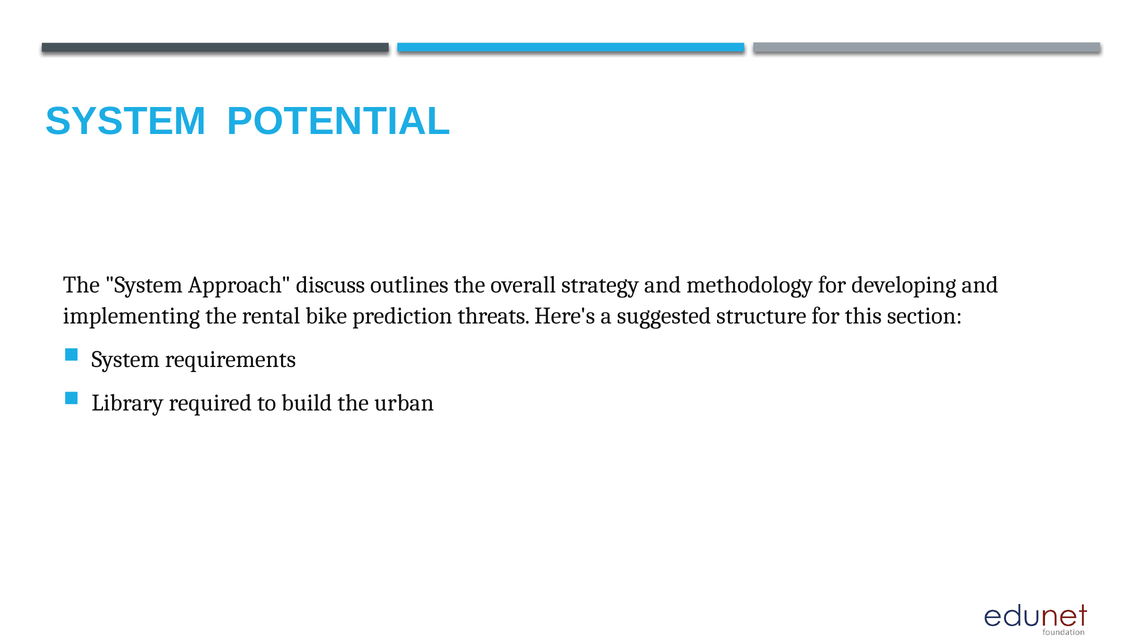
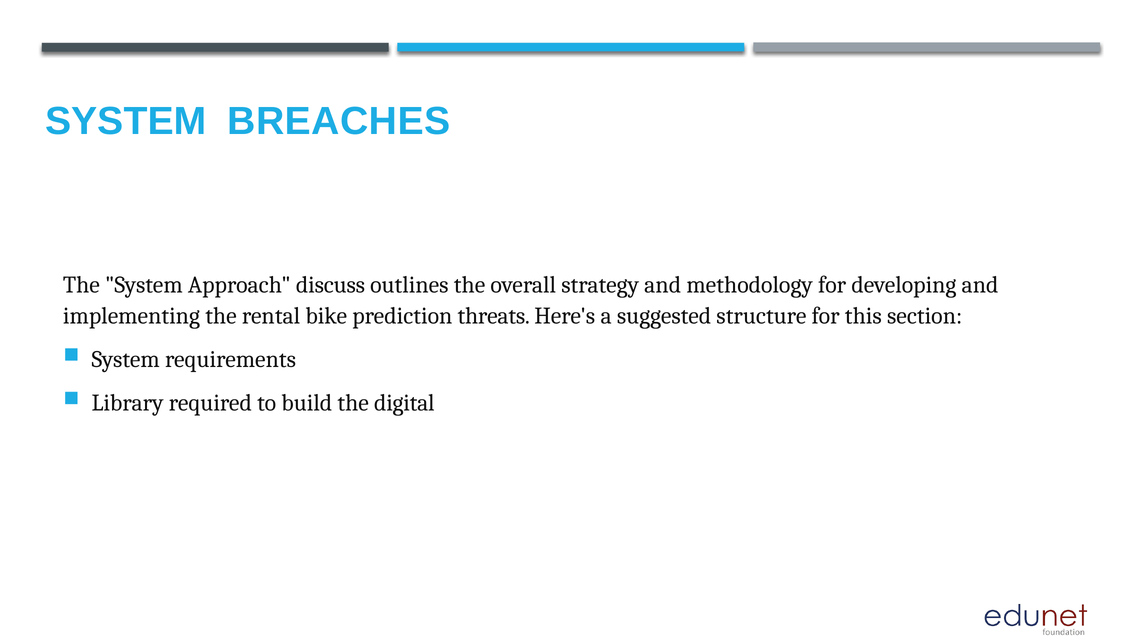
POTENTIAL: POTENTIAL -> BREACHES (339, 121)
urban: urban -> digital (404, 403)
